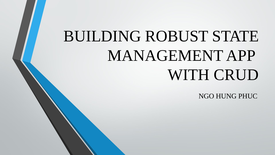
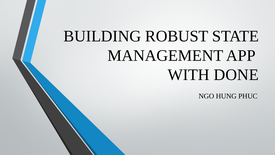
CRUD: CRUD -> DONE (236, 75)
